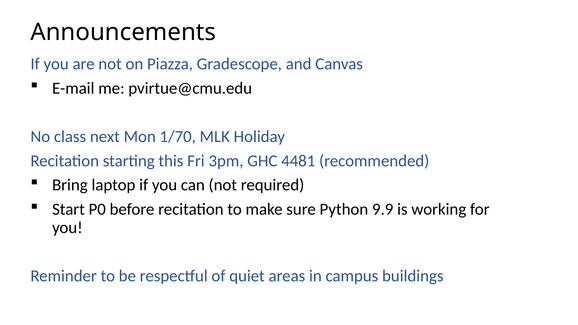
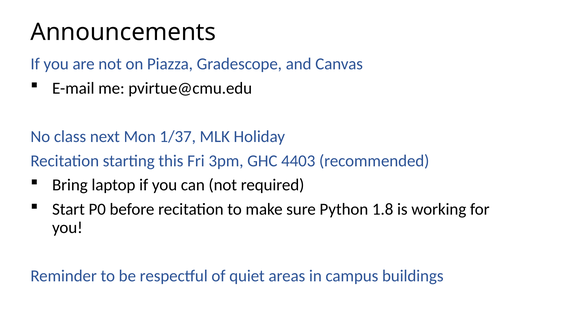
1/70: 1/70 -> 1/37 (178, 137)
4481: 4481 -> 4403 (298, 161)
9.9: 9.9 -> 1.8 (383, 209)
